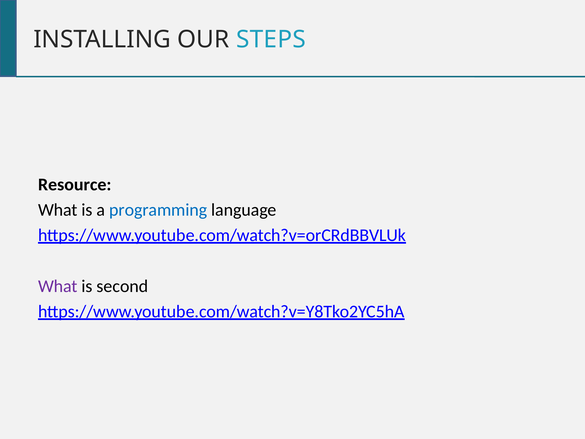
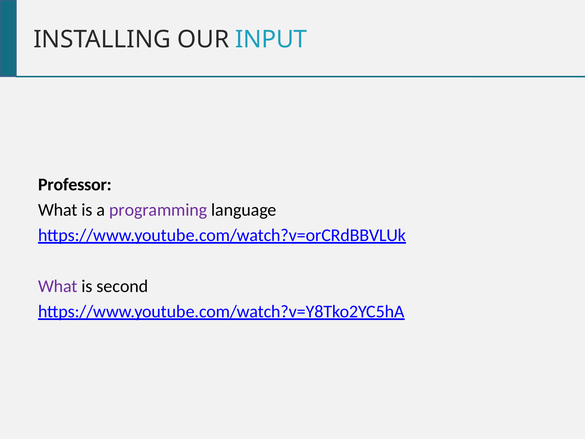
STEPS: STEPS -> INPUT (271, 39)
Resource: Resource -> Professor (75, 185)
programming colour: blue -> purple (158, 210)
